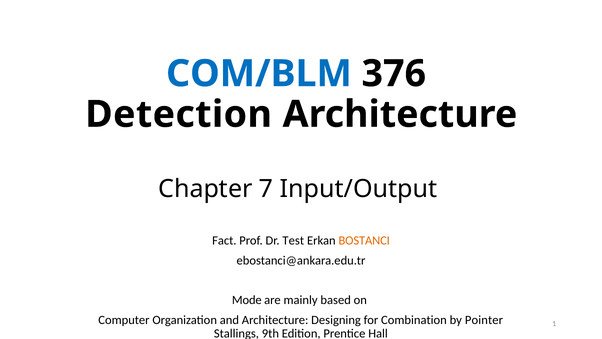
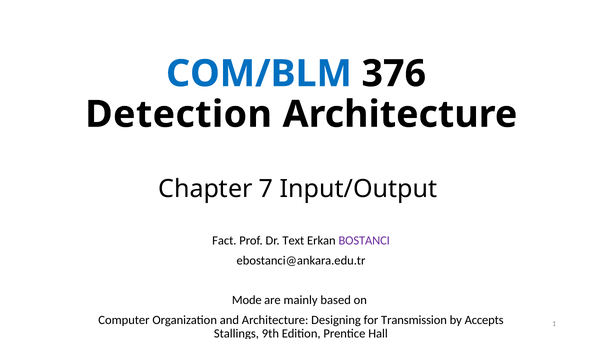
Test: Test -> Text (293, 240)
BOSTANCI colour: orange -> purple (364, 240)
Combination: Combination -> Transmission (414, 320)
Pointer: Pointer -> Accepts (484, 320)
